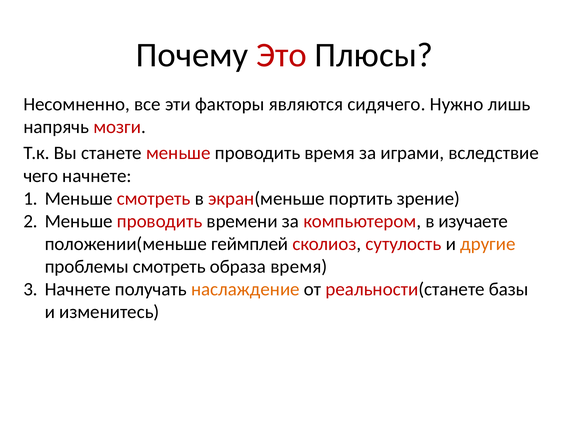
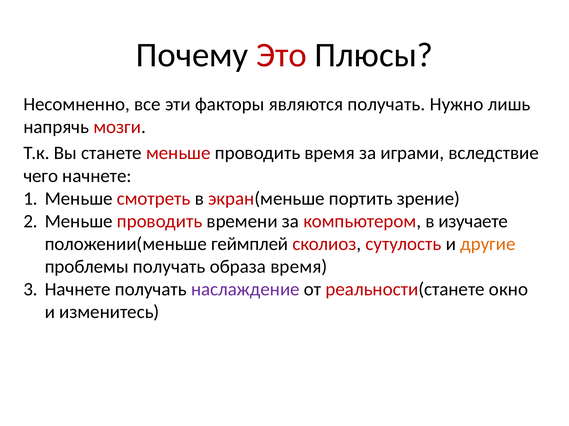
являются сидячего: сидячего -> получать (386, 104)
проблемы смотреть: смотреть -> получать (169, 267)
наслаждение colour: orange -> purple (245, 290)
базы: базы -> окно (509, 290)
